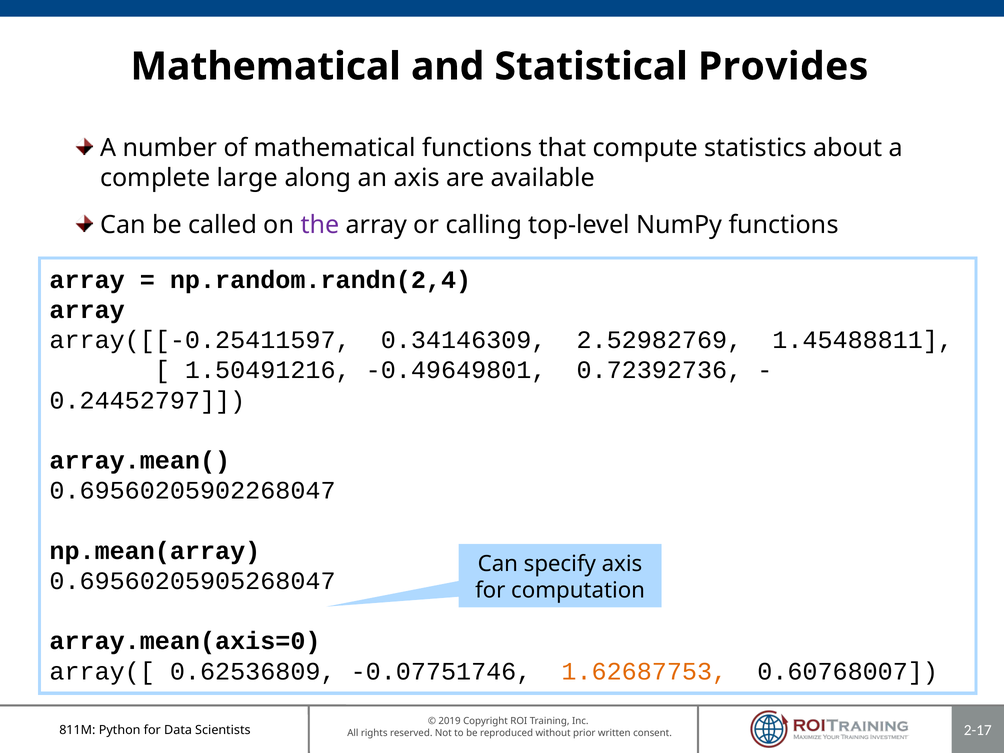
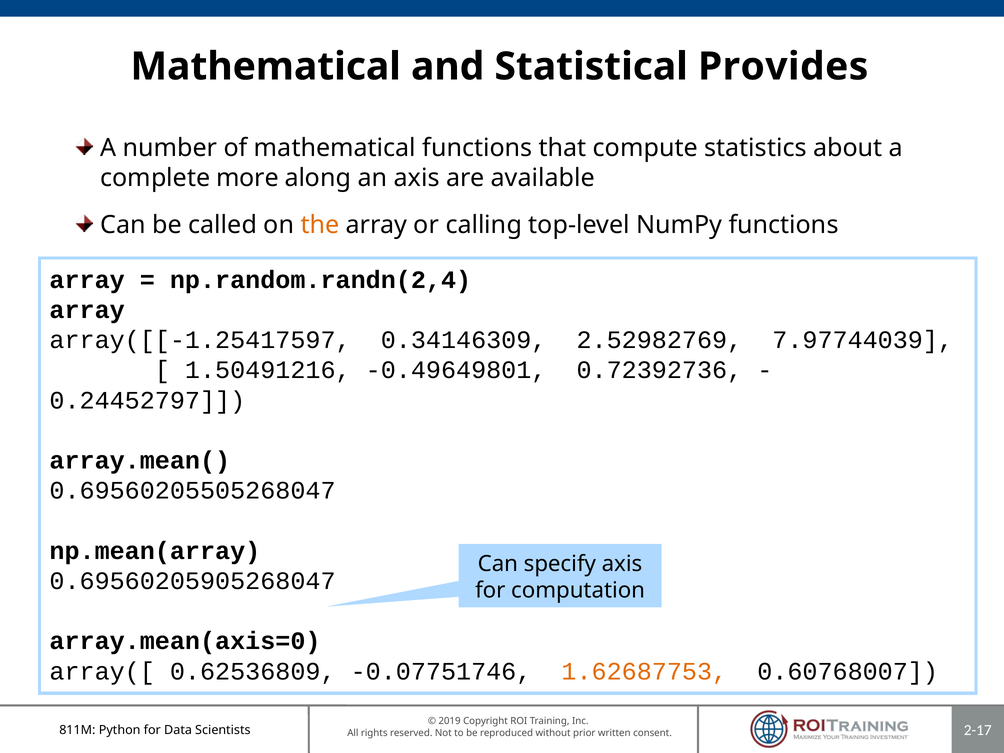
large: large -> more (247, 178)
the colour: purple -> orange (320, 225)
array([[-0.25411597: array([[-0.25411597 -> array([[-1.25417597 (200, 340)
1.45488811: 1.45488811 -> 7.97744039 (863, 340)
0.69560205902268047: 0.69560205902268047 -> 0.69560205505268047 (193, 491)
